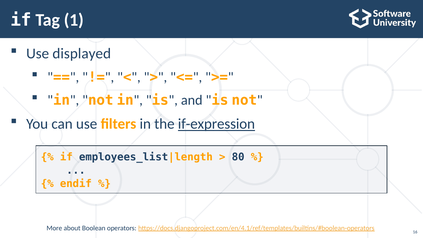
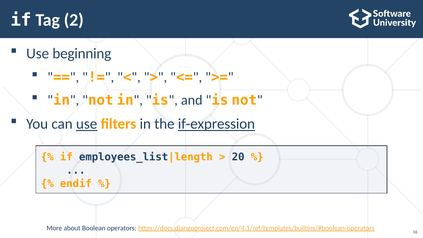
1: 1 -> 2 (74, 20)
displayed: displayed -> beginning (82, 54)
use underline: none -> present (87, 124)
80: 80 -> 20 (238, 157)
